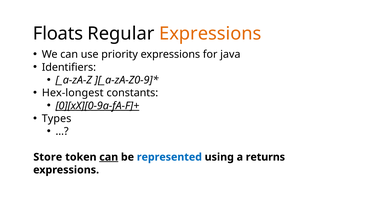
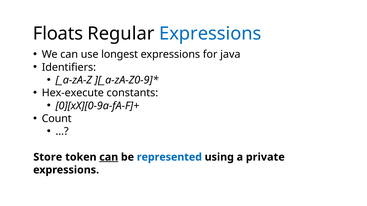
Expressions colour: orange -> blue (210, 34)
priority: priority -> longest (120, 55)
Hex-longest: Hex-longest -> Hex-execute (73, 93)
0][xX][0-9a-fA-F]+ underline: present -> none (97, 106)
Types: Types -> Count (57, 119)
returns: returns -> private (265, 157)
